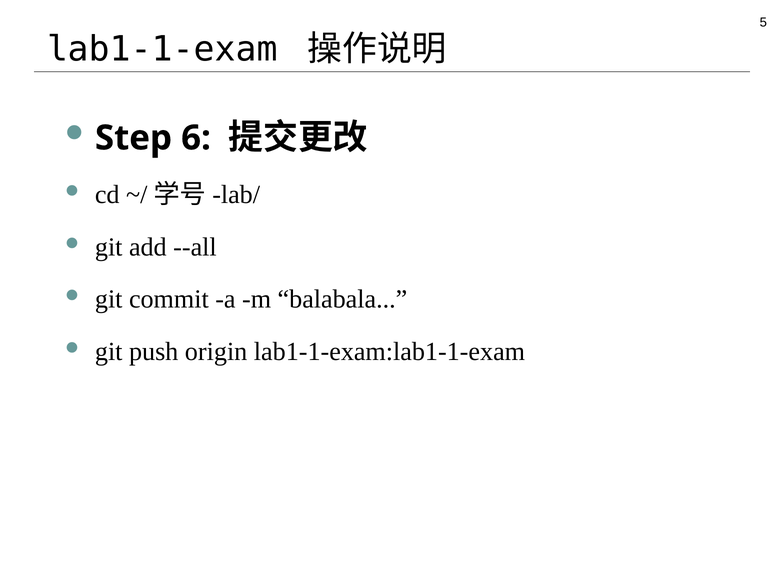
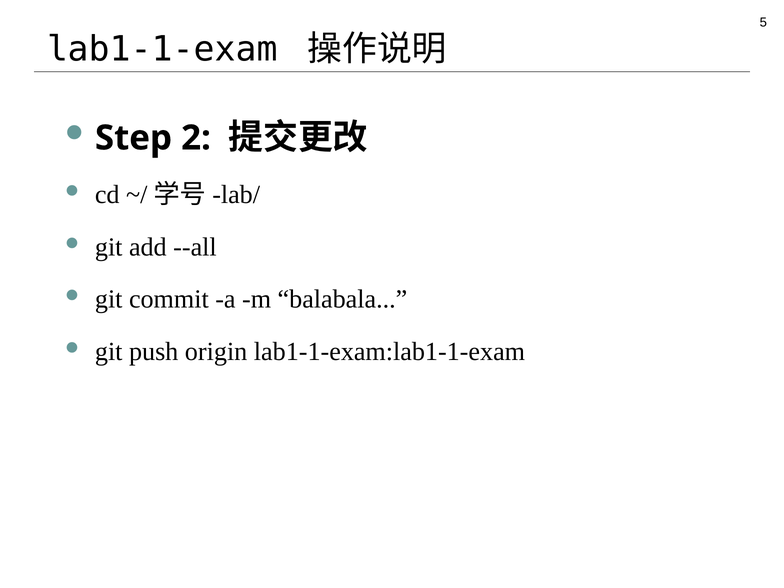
6: 6 -> 2 (196, 138)
